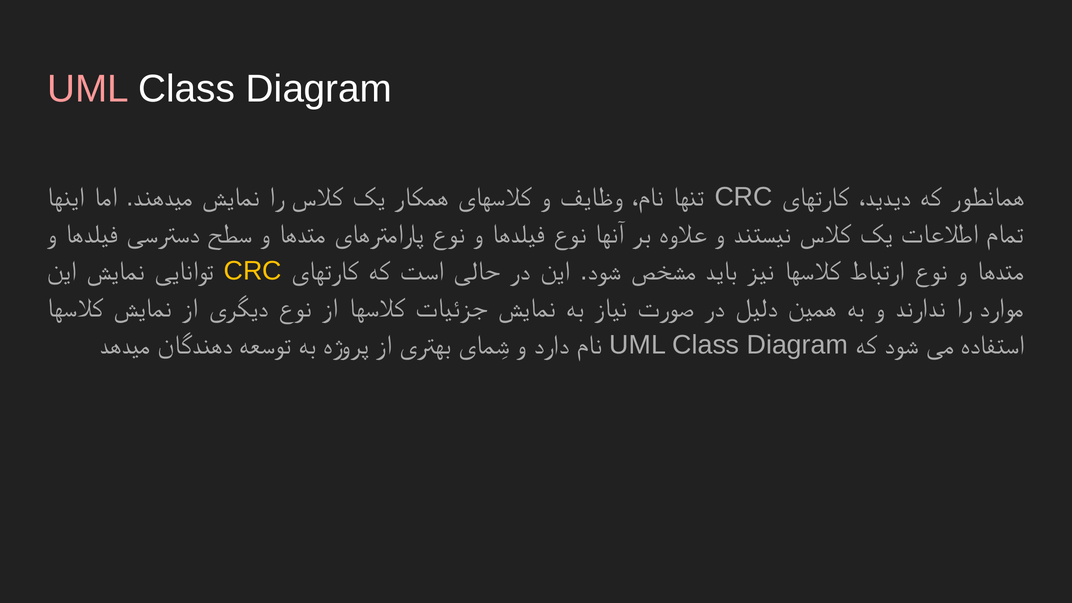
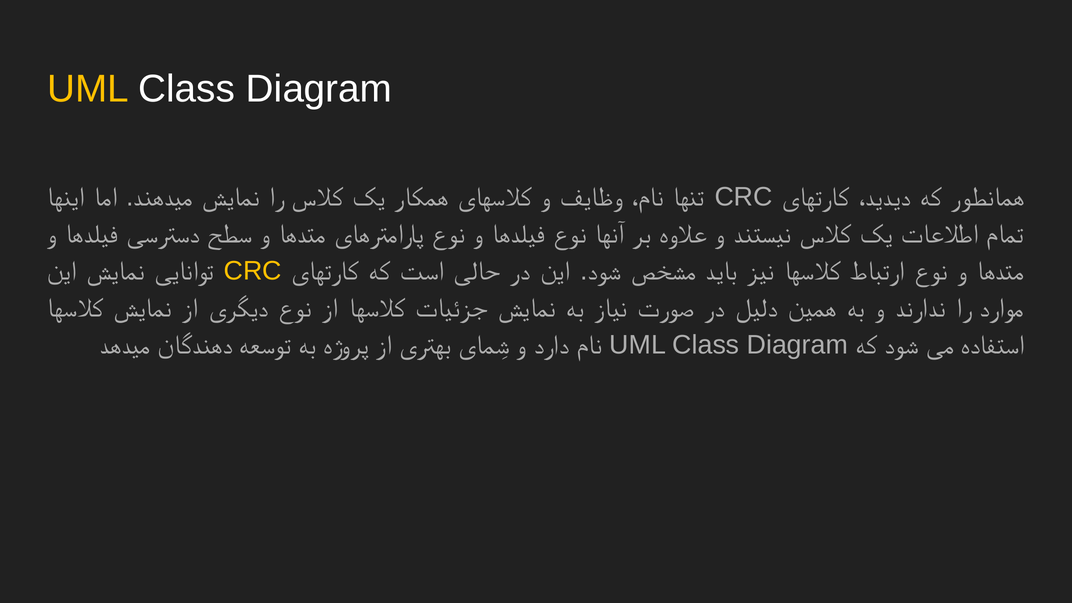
UML colour: pink -> yellow (88, 89)
